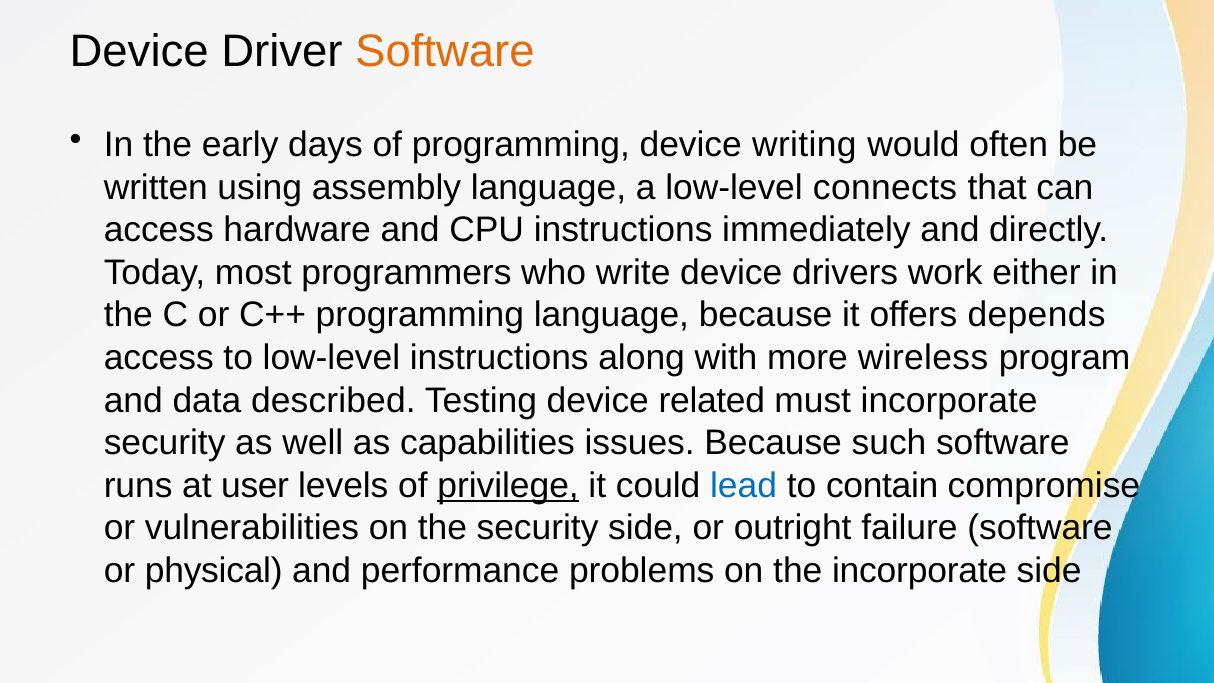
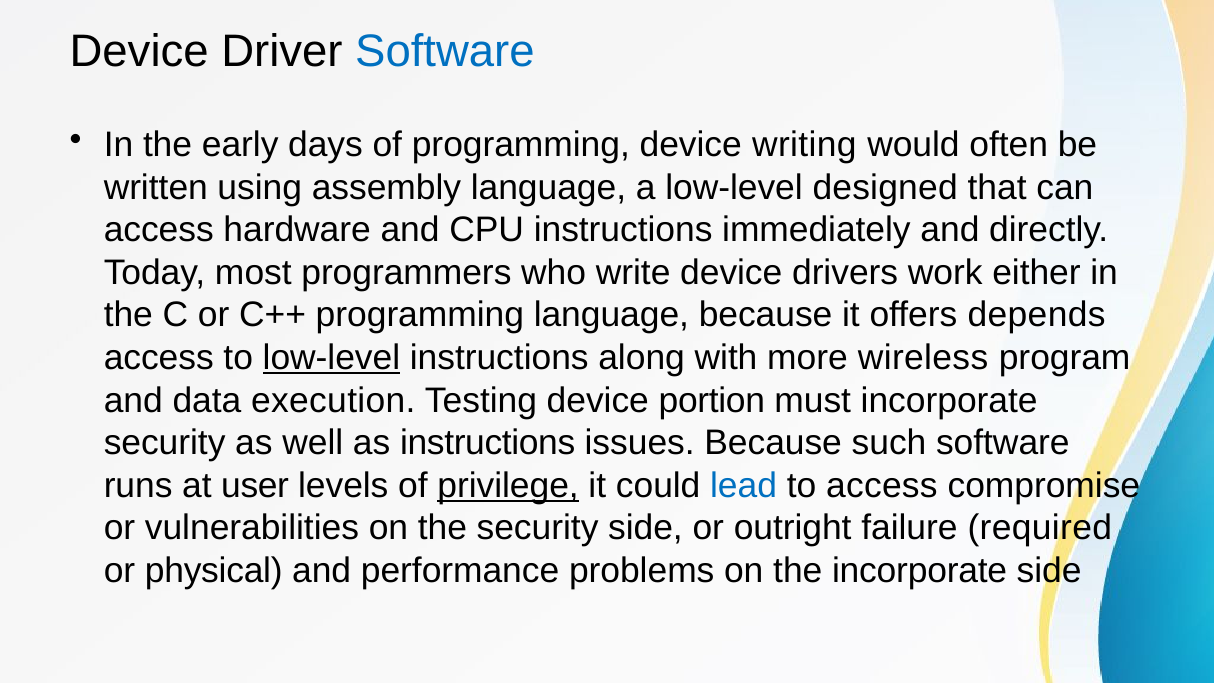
Software colour: orange -> blue (445, 51)
connects: connects -> designed (885, 188)
low-level underline: none -> present (331, 358)
described: described -> execution (333, 400)
related: related -> portion (712, 400)
as capabilities: capabilities -> instructions (488, 443)
to contain: contain -> access (882, 485)
failure software: software -> required (1040, 528)
